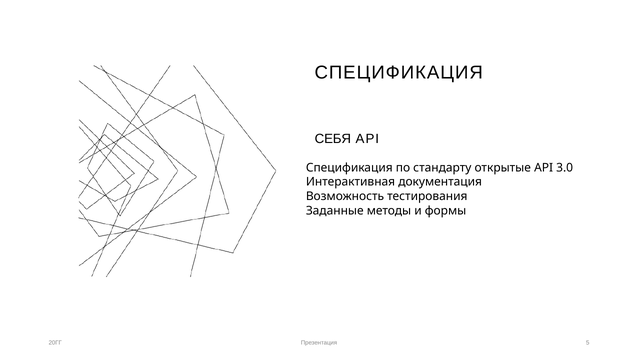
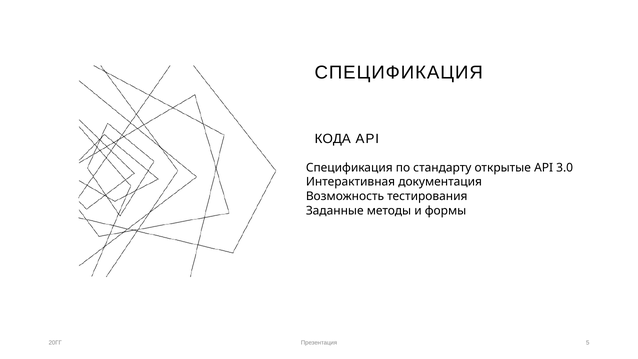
СЕБЯ: СЕБЯ -> КОДА (333, 139)
